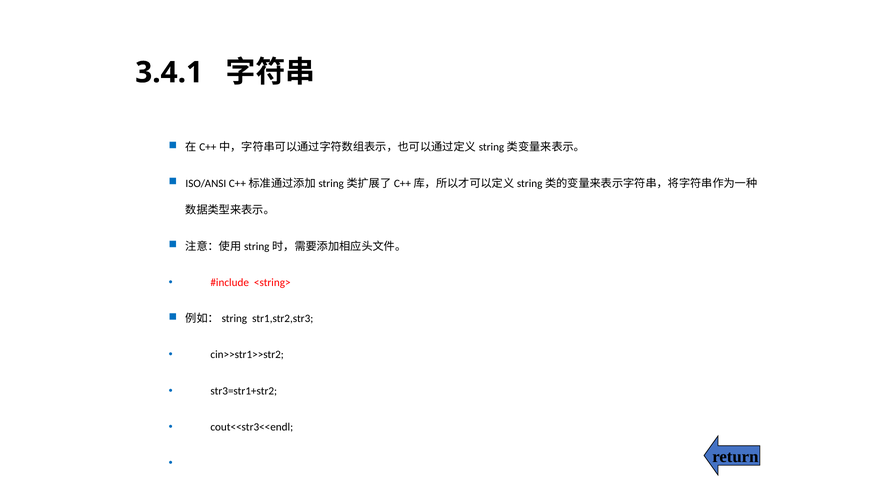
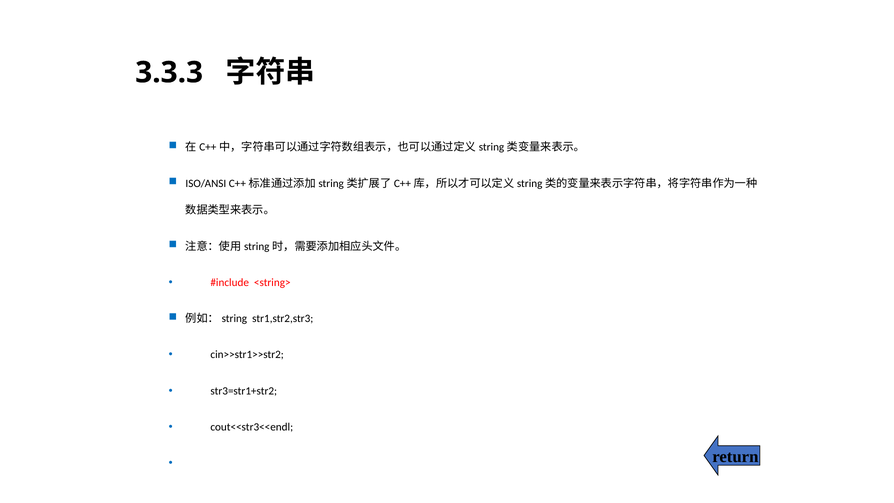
3.4.1: 3.4.1 -> 3.3.3 (169, 72)
